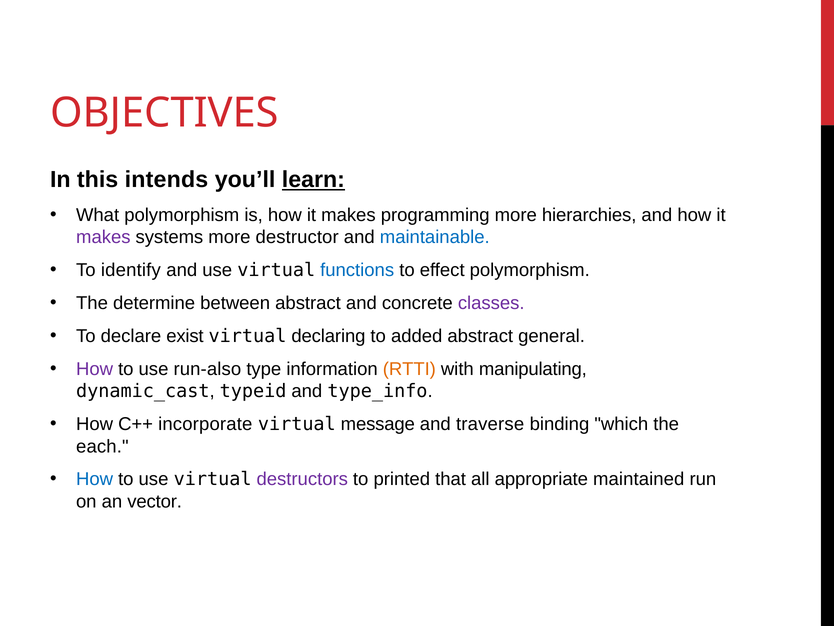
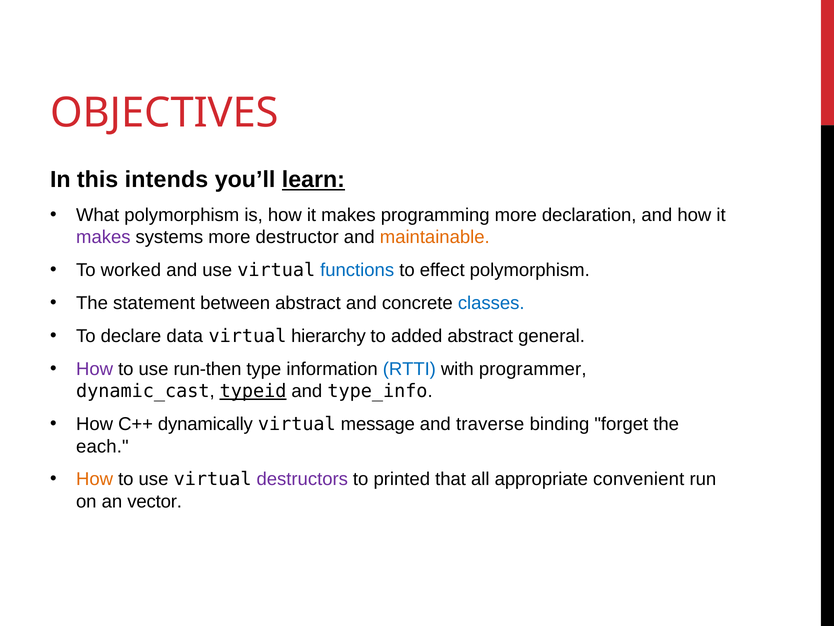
hierarchies: hierarchies -> declaration (589, 215)
maintainable colour: blue -> orange (435, 237)
identify: identify -> worked (131, 270)
determine: determine -> statement (154, 303)
classes colour: purple -> blue (491, 303)
exist: exist -> data (185, 336)
declaring: declaring -> hierarchy (328, 336)
run-also: run-also -> run-then (207, 369)
RTTI colour: orange -> blue (409, 369)
manipulating: manipulating -> programmer (533, 369)
typeid underline: none -> present (253, 391)
incorporate: incorporate -> dynamically (205, 424)
which: which -> forget (621, 424)
How colour: blue -> orange (95, 479)
maintained: maintained -> convenient (639, 479)
